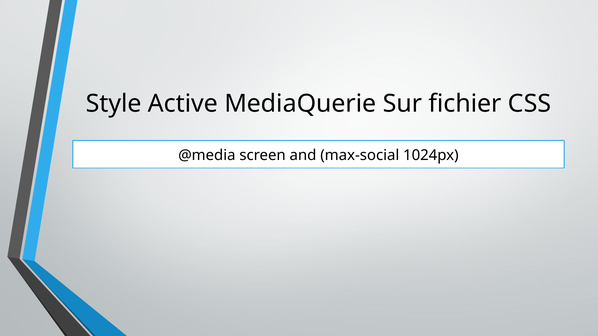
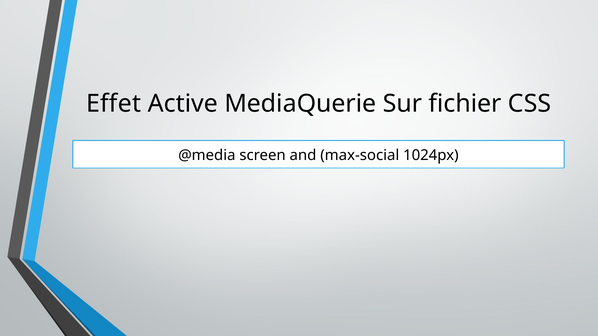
Style: Style -> Effet (114, 104)
